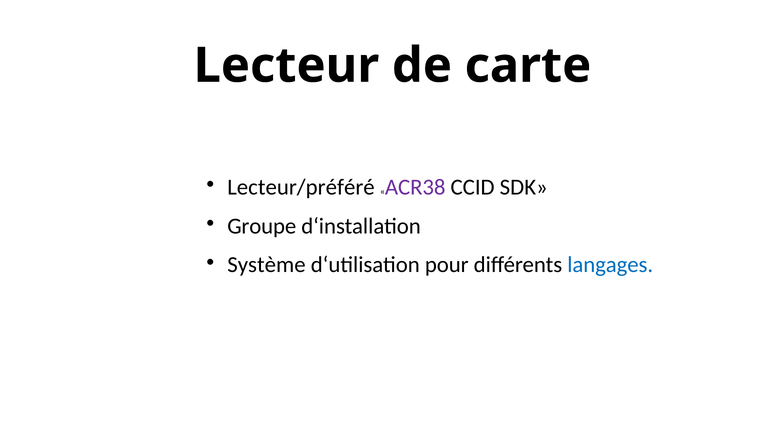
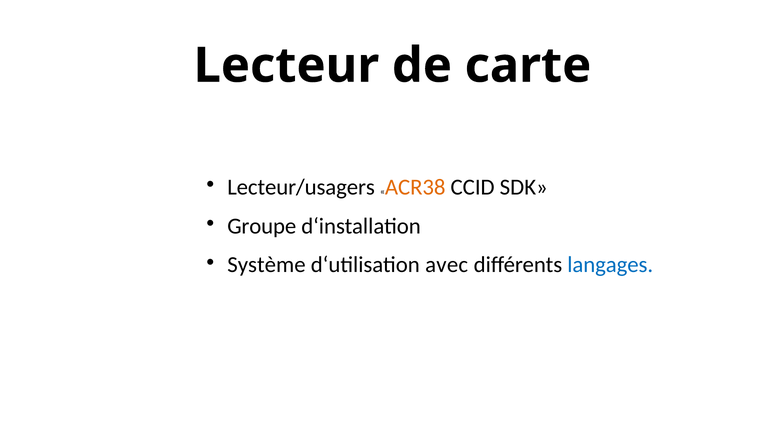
Lecteur/préféré: Lecteur/préféré -> Lecteur/usagers (301, 187)
ACR38 colour: purple -> orange (415, 187)
pour: pour -> avec (447, 265)
